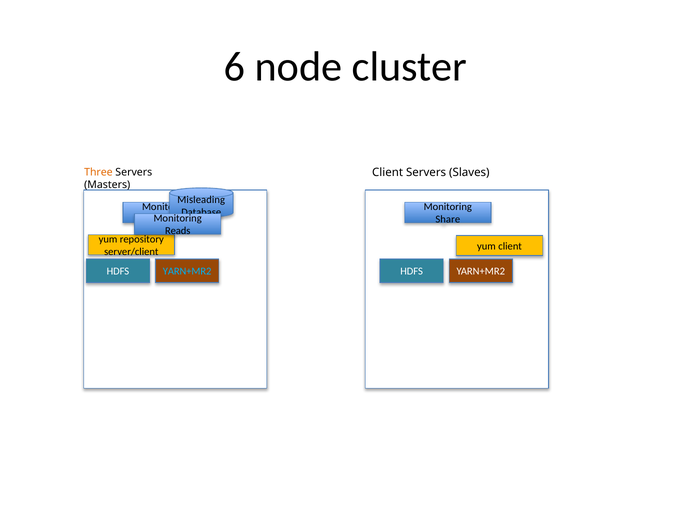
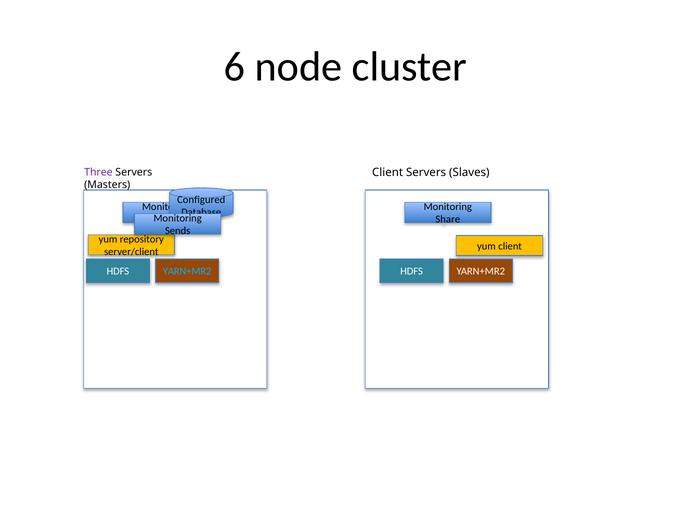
Three colour: orange -> purple (98, 172)
Misleading: Misleading -> Configured (201, 200)
Reads: Reads -> Sends (178, 231)
